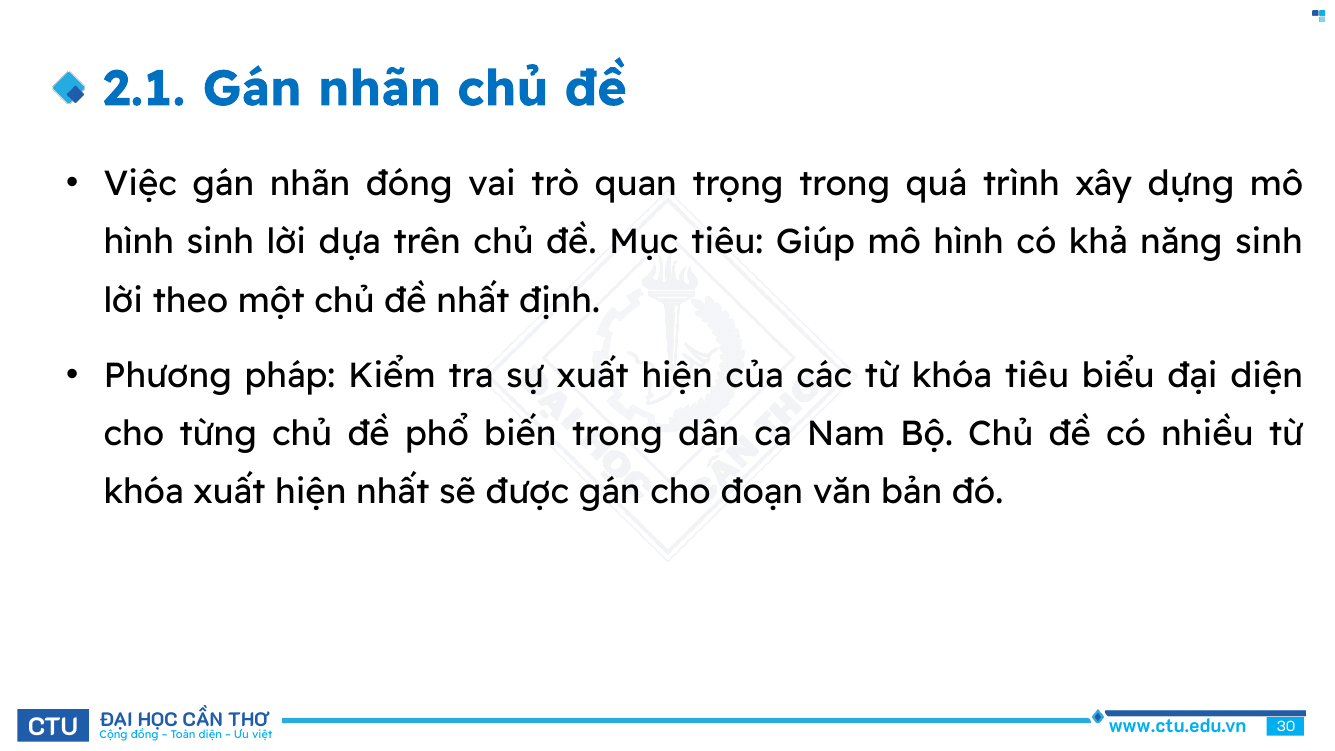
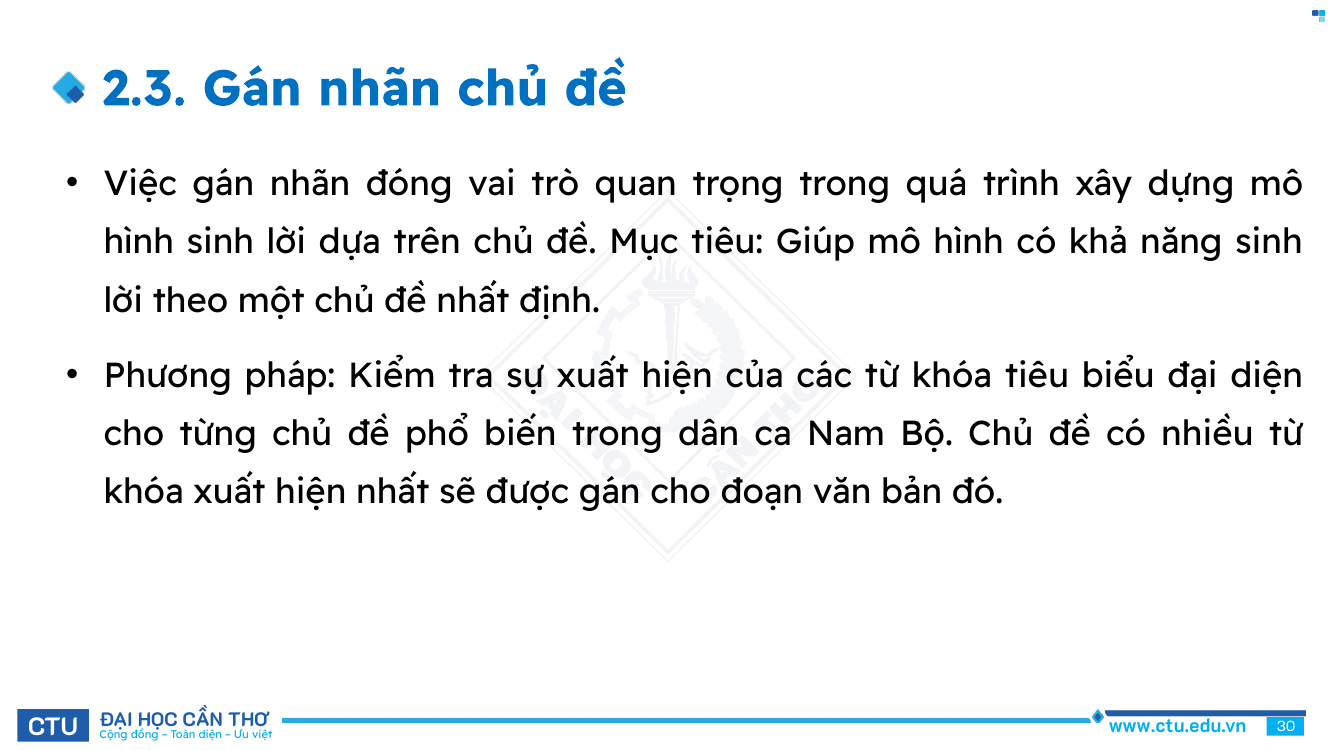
2.1: 2.1 -> 2.3 (144, 89)
